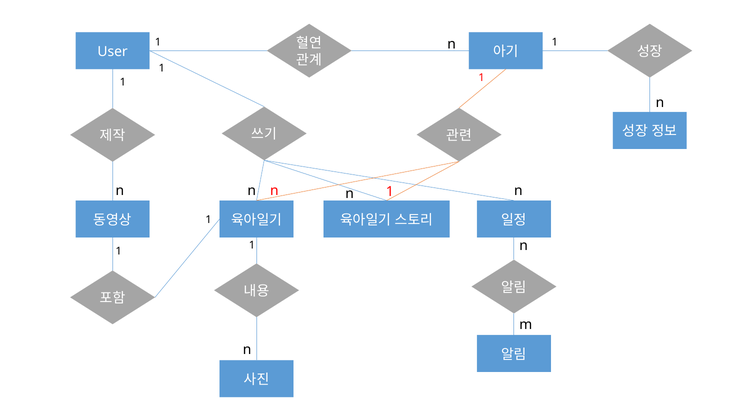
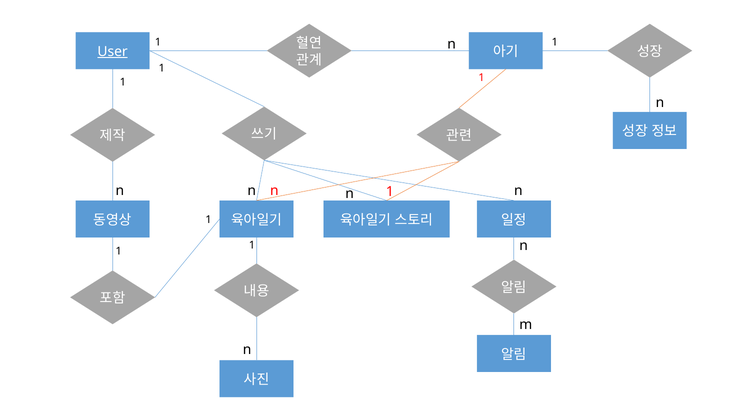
User underline: none -> present (113, 52)
